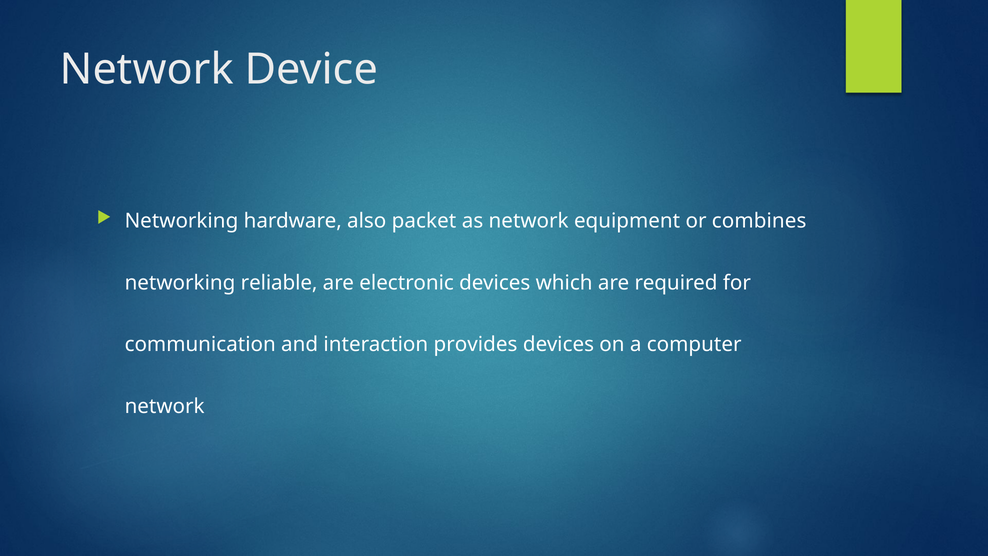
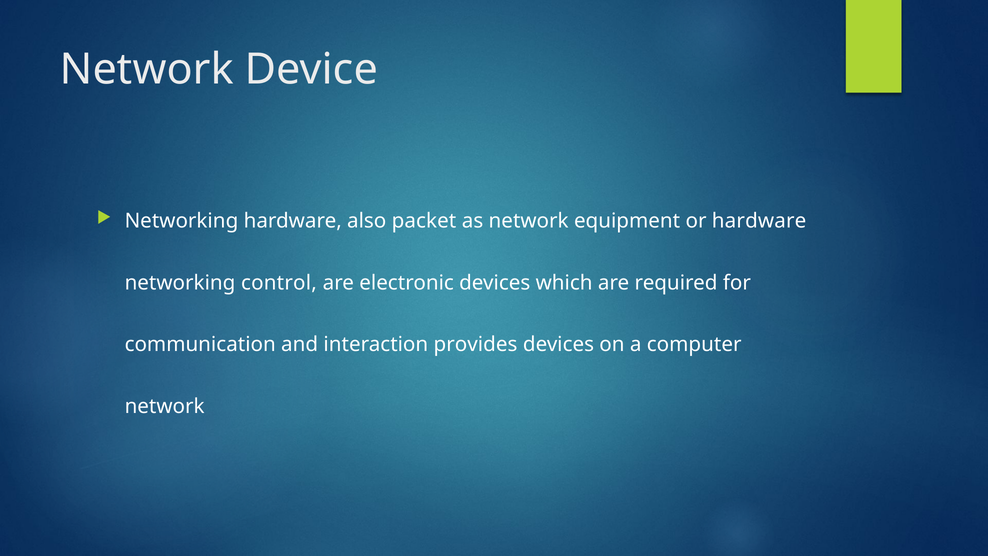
or combines: combines -> hardware (759, 221)
reliable: reliable -> control (279, 283)
